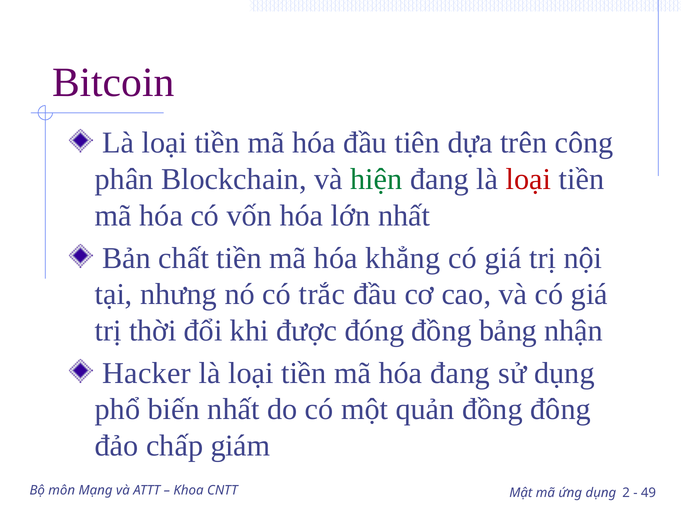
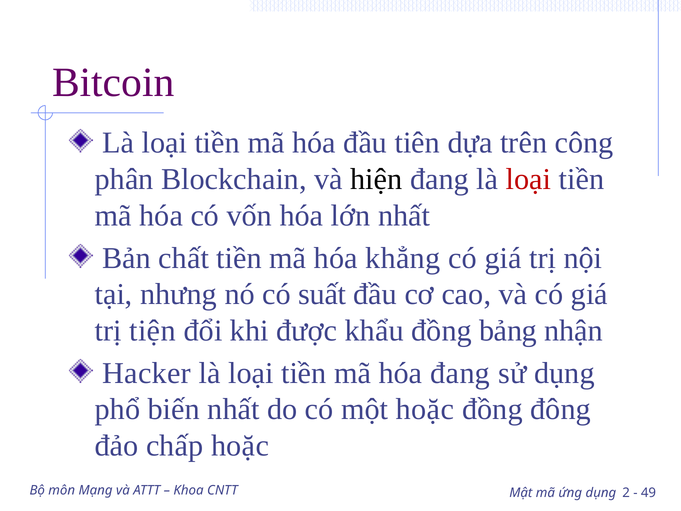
hiện colour: green -> black (376, 179)
trắc: trắc -> suất (322, 294)
thời: thời -> tiện (153, 331)
đóng: đóng -> khẩu (374, 331)
một quản: quản -> hoặc (425, 409)
chấp giám: giám -> hoặc (240, 446)
